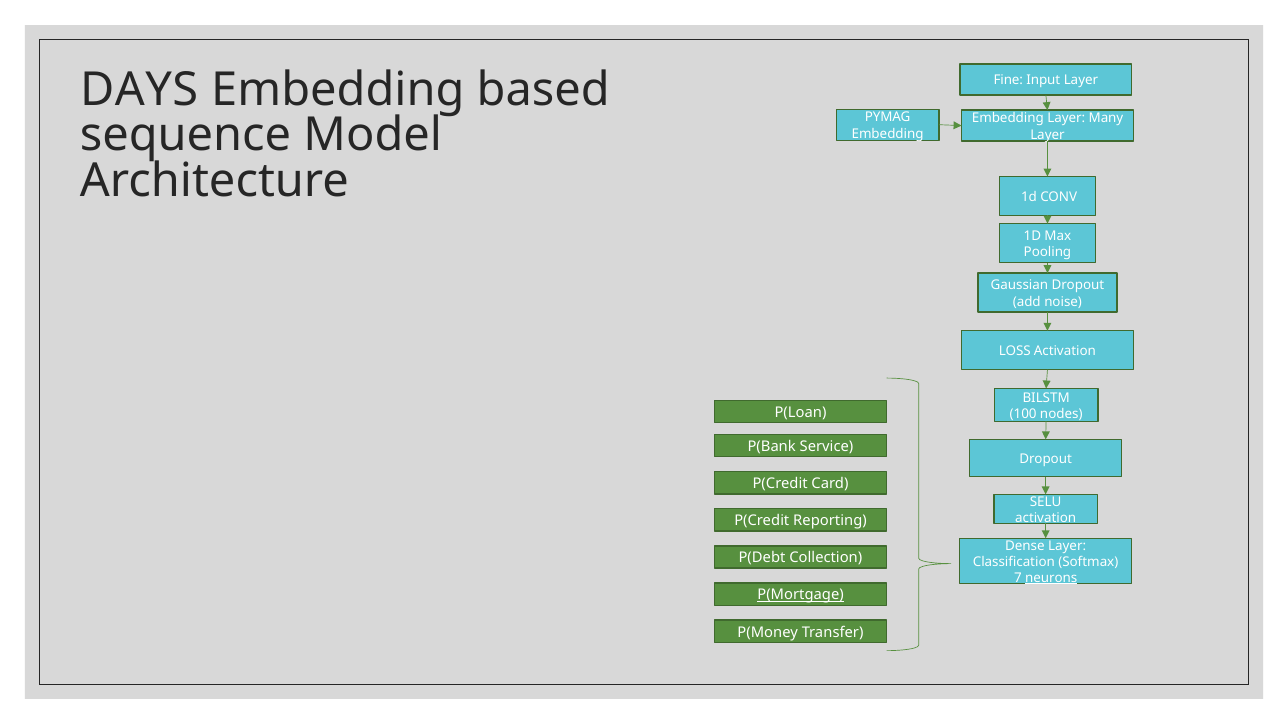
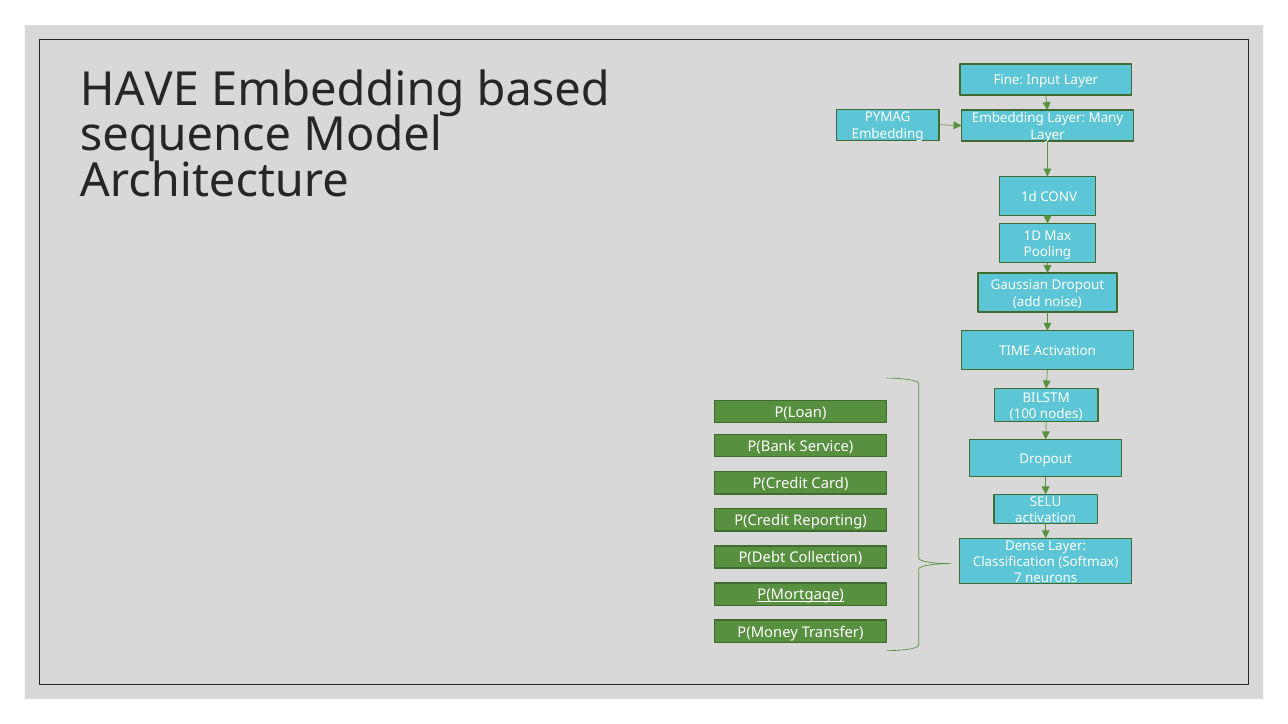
DAYS: DAYS -> HAVE (139, 90)
LOSS: LOSS -> TIME (1015, 351)
neurons underline: present -> none (1051, 578)
